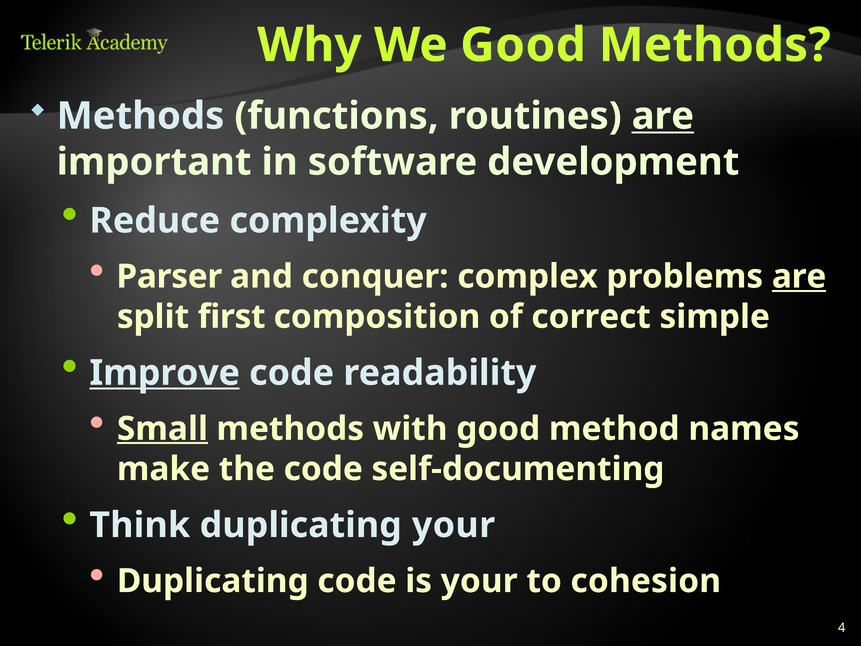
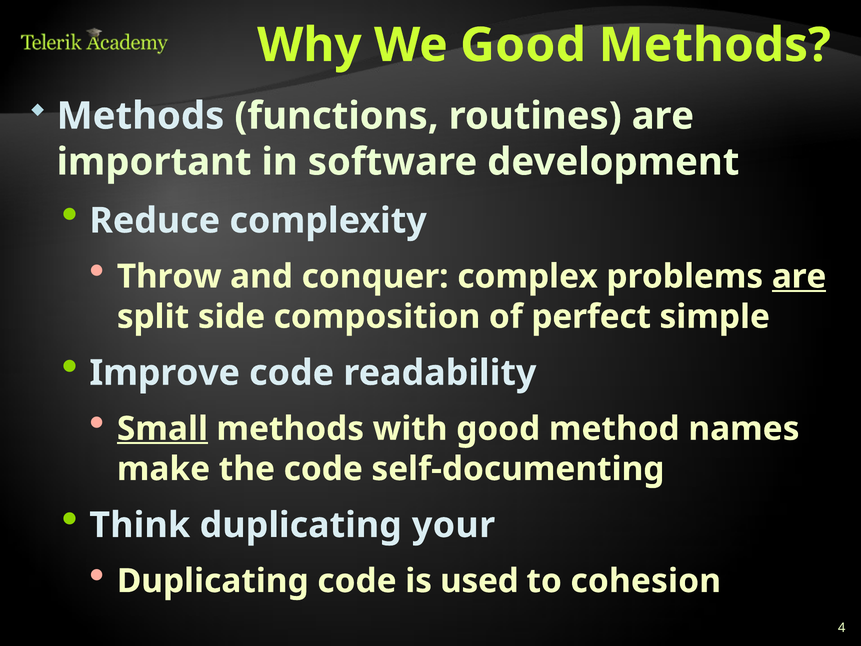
are underline: present -> none (663, 116)
Parser: Parser -> Throw (169, 276)
first: first -> side (232, 317)
correct: correct -> perfect (591, 317)
Improve underline: present -> none (165, 373)
is your: your -> used (479, 581)
